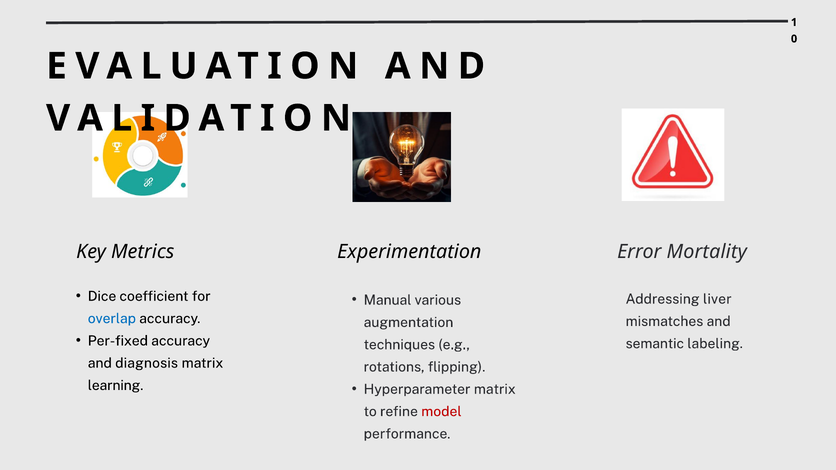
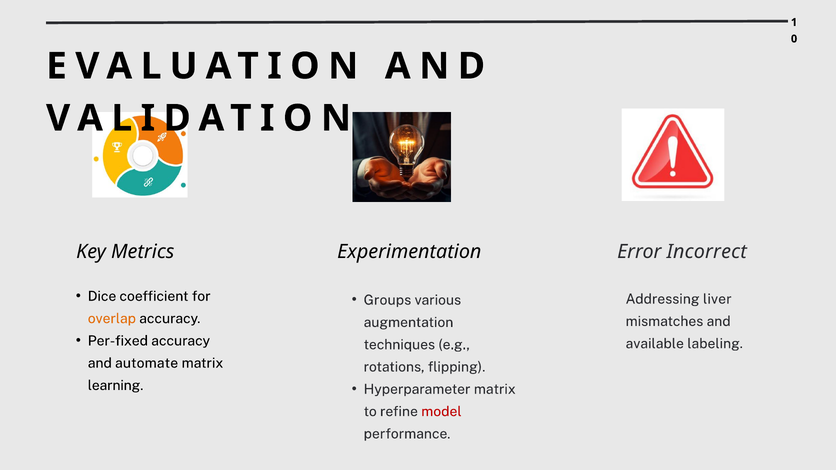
Mortality: Mortality -> Incorrect (707, 252)
Manual: Manual -> Groups (387, 300)
overlap colour: blue -> orange (112, 319)
semantic: semantic -> available (655, 344)
diagnosis: diagnosis -> automate (147, 363)
